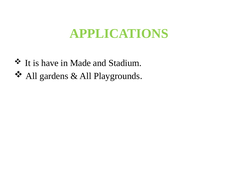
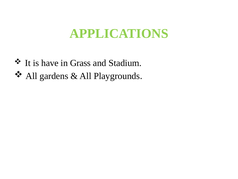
Made: Made -> Grass (80, 63)
